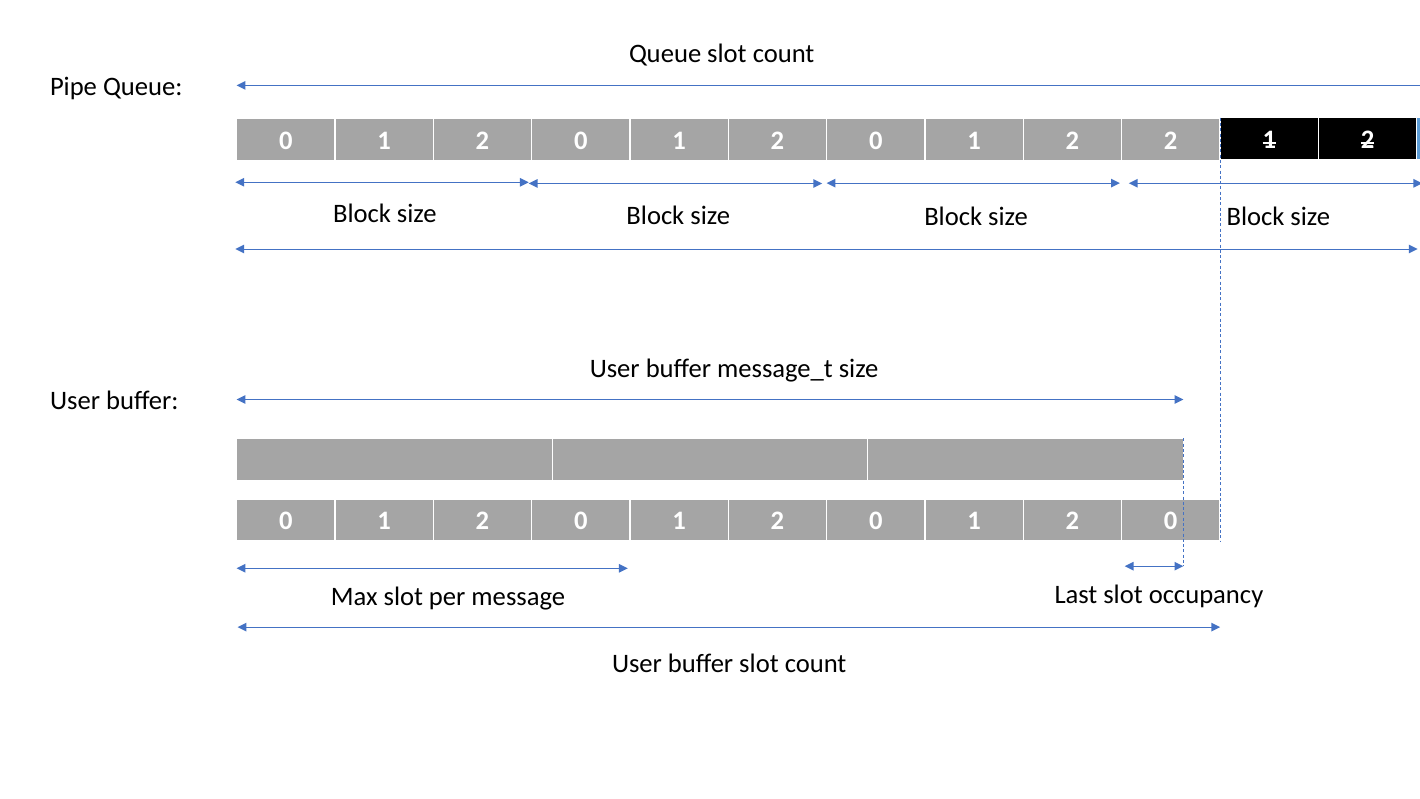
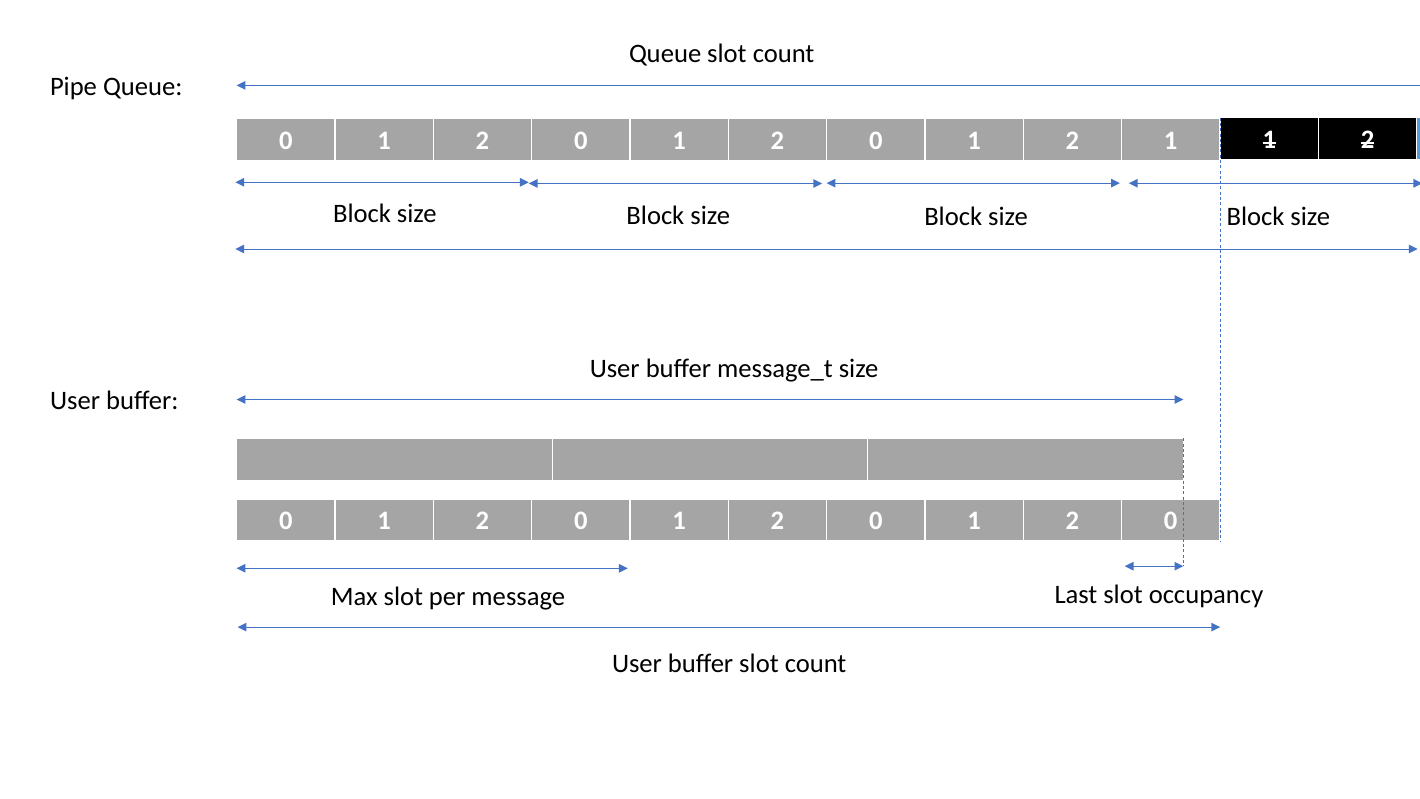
2 2: 2 -> 1 (1171, 140)
